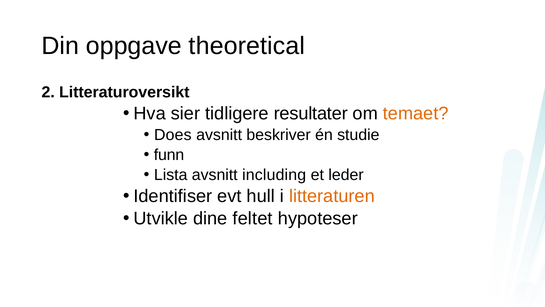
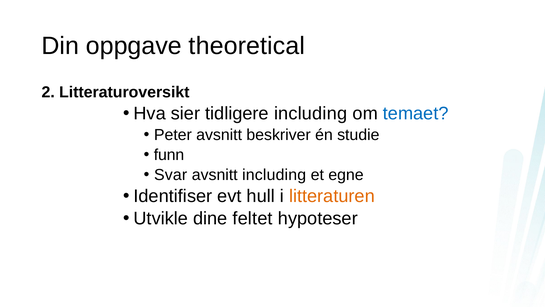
tidligere resultater: resultater -> including (311, 113)
temaet colour: orange -> blue (416, 113)
Does: Does -> Peter (173, 135)
Lista: Lista -> Svar (171, 175)
leder: leder -> egne (346, 175)
